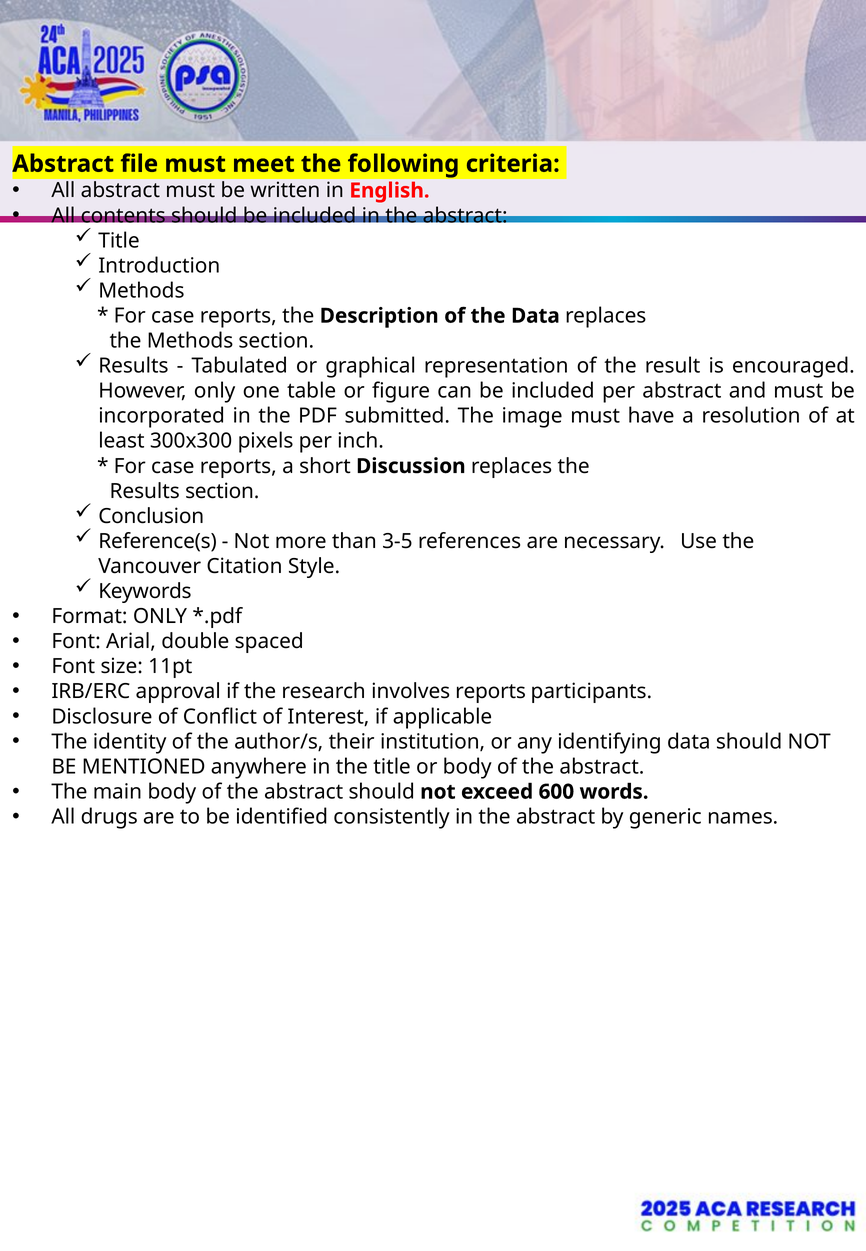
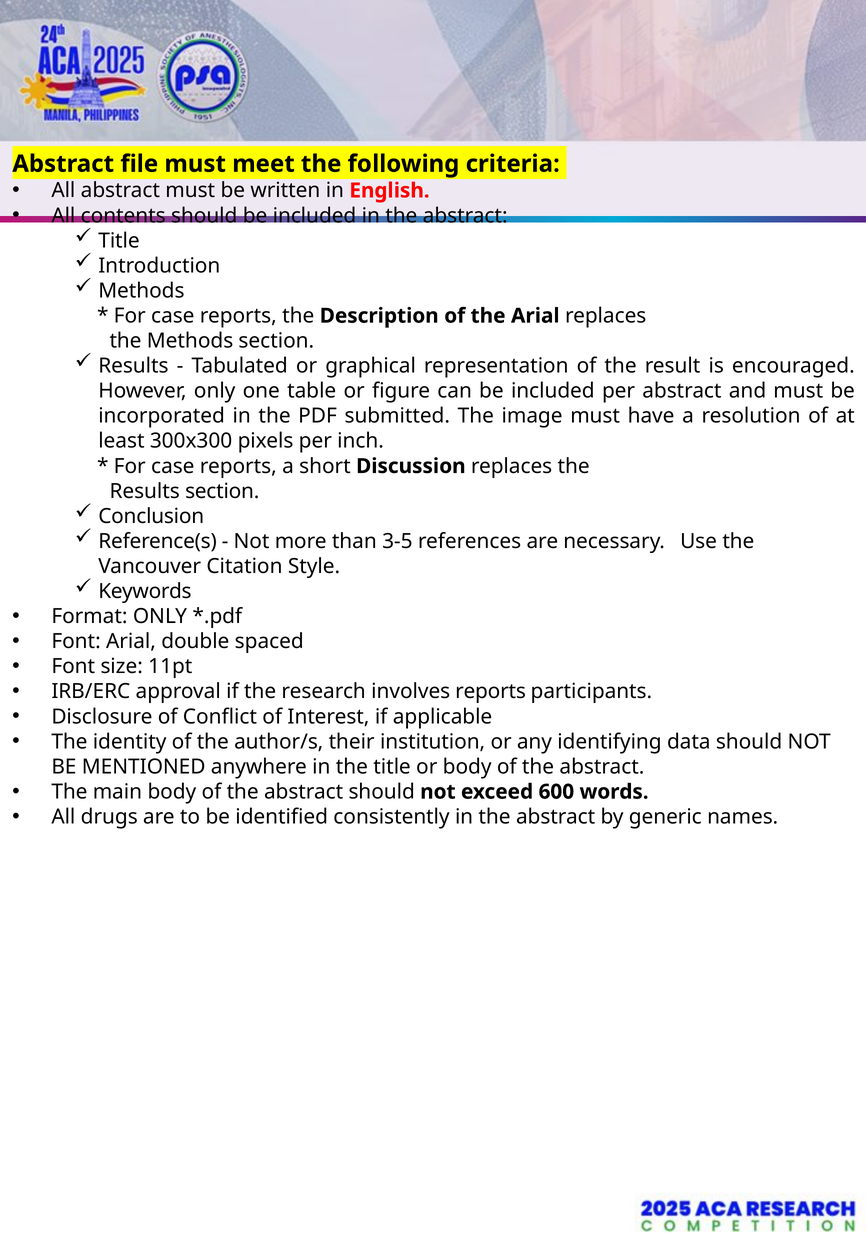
the Data: Data -> Arial (535, 316)
